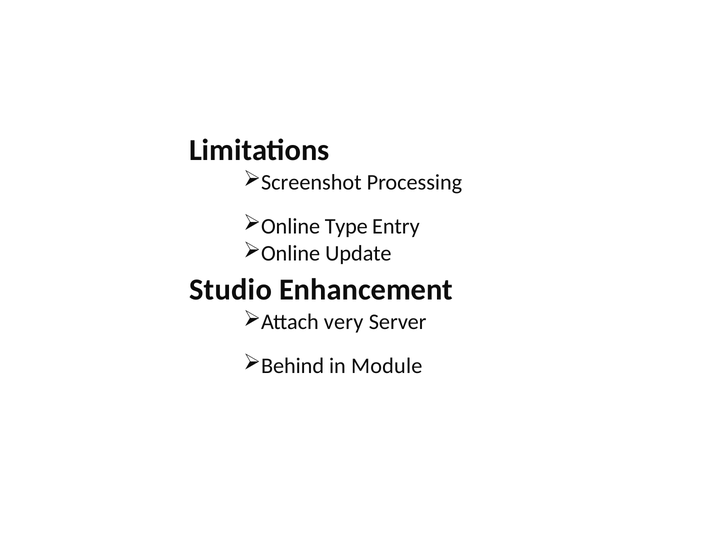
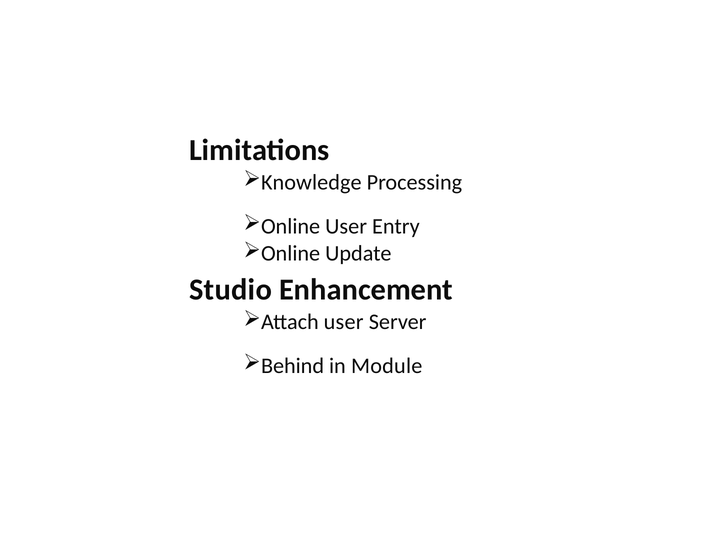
Screenshot: Screenshot -> Knowledge (311, 182)
Online Type: Type -> User (346, 226)
Attach very: very -> user (344, 322)
